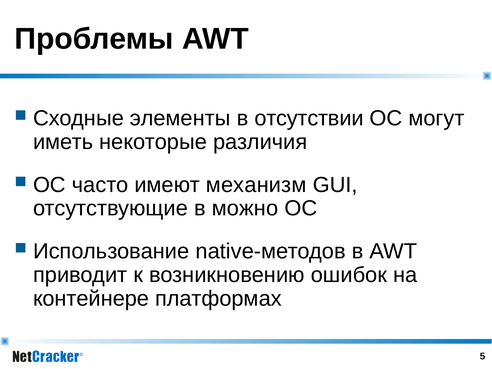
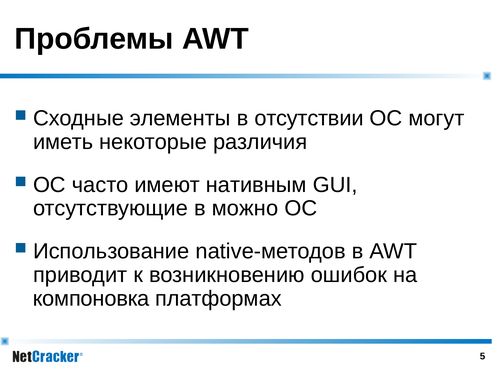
механизм: механизм -> нативным (256, 185)
контейнере: контейнере -> компоновка (91, 298)
